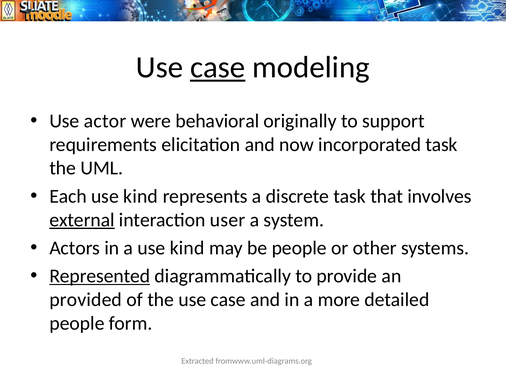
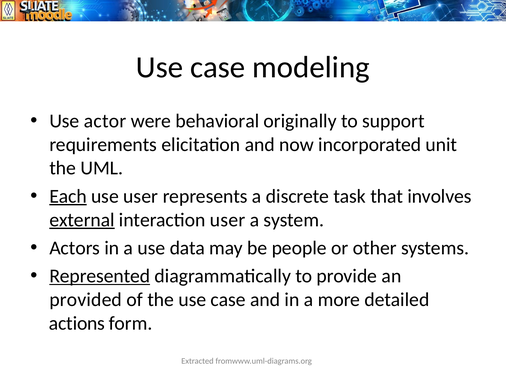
case underline: present -> none (218, 68)
incorporated task: task -> unit (441, 145)
Each underline: none -> present (68, 197)
kind: kind -> user (141, 197)
a use kind: kind -> data (187, 248)
people: people -> actions (77, 324)
